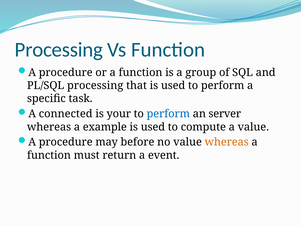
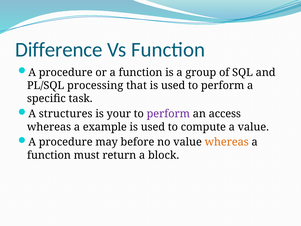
Processing: Processing -> Difference (59, 50)
connected: connected -> structures (66, 114)
perform colour: blue -> purple (168, 114)
server: server -> access (225, 114)
event: event -> block (164, 155)
